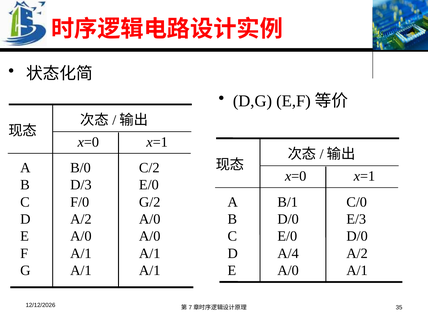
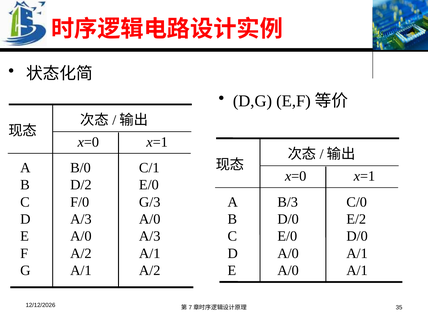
C/2: C/2 -> C/1 (149, 168)
D/3: D/3 -> D/2 (81, 185)
G/2: G/2 -> G/3 (150, 202)
B/1: B/1 -> B/3 (288, 202)
A/2: A/2 -> A/3 (81, 219)
E/3: E/3 -> E/2 (356, 219)
A/0: A/0 -> A/3 (150, 236)
A/1: A/1 -> A/2 (81, 253)
A/4: A/4 -> A/0 (288, 253)
A/2: A/2 -> A/1 (357, 253)
A/1: A/1 -> A/2 (150, 271)
